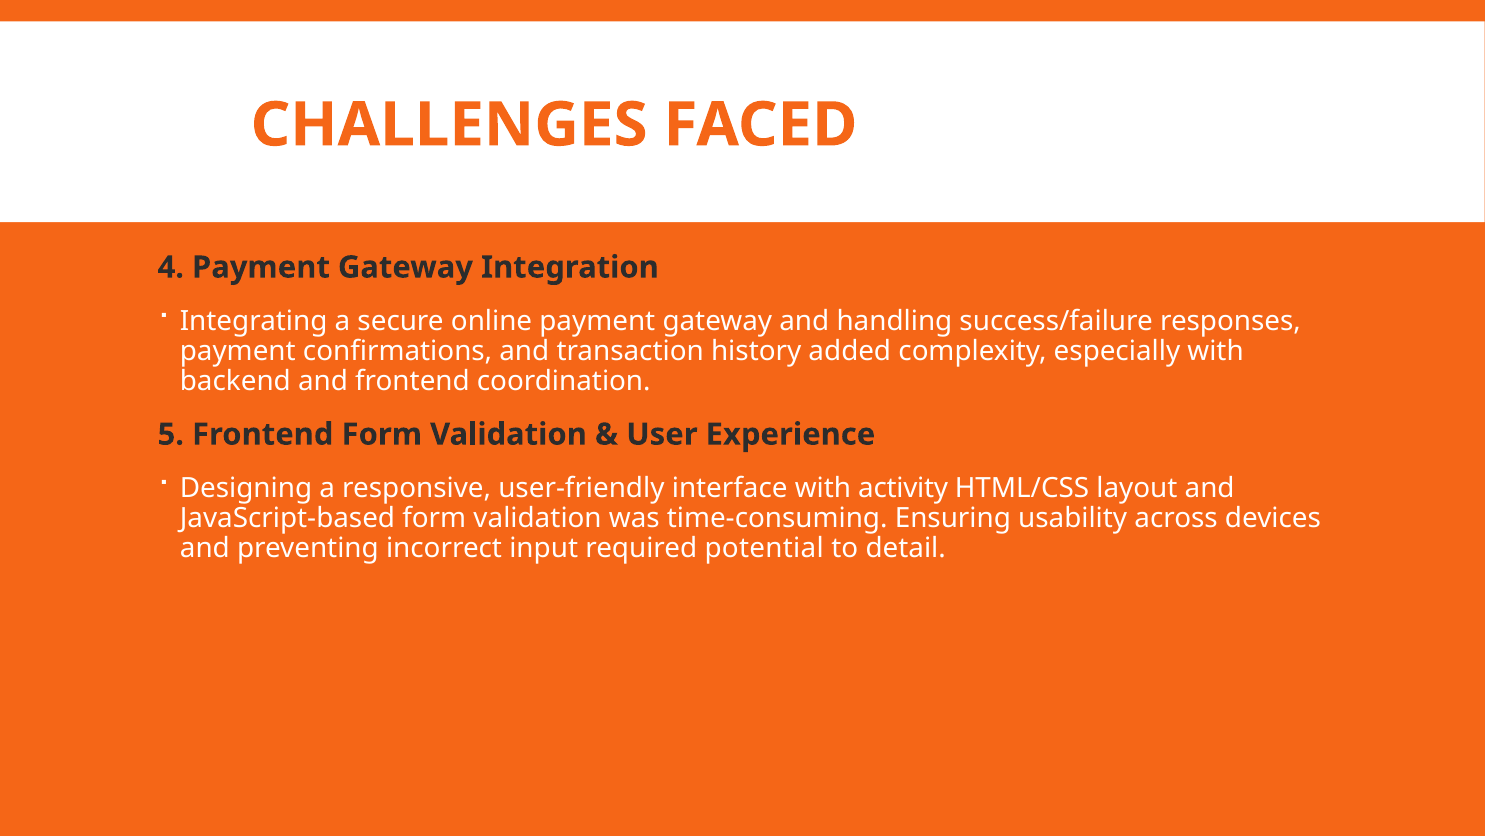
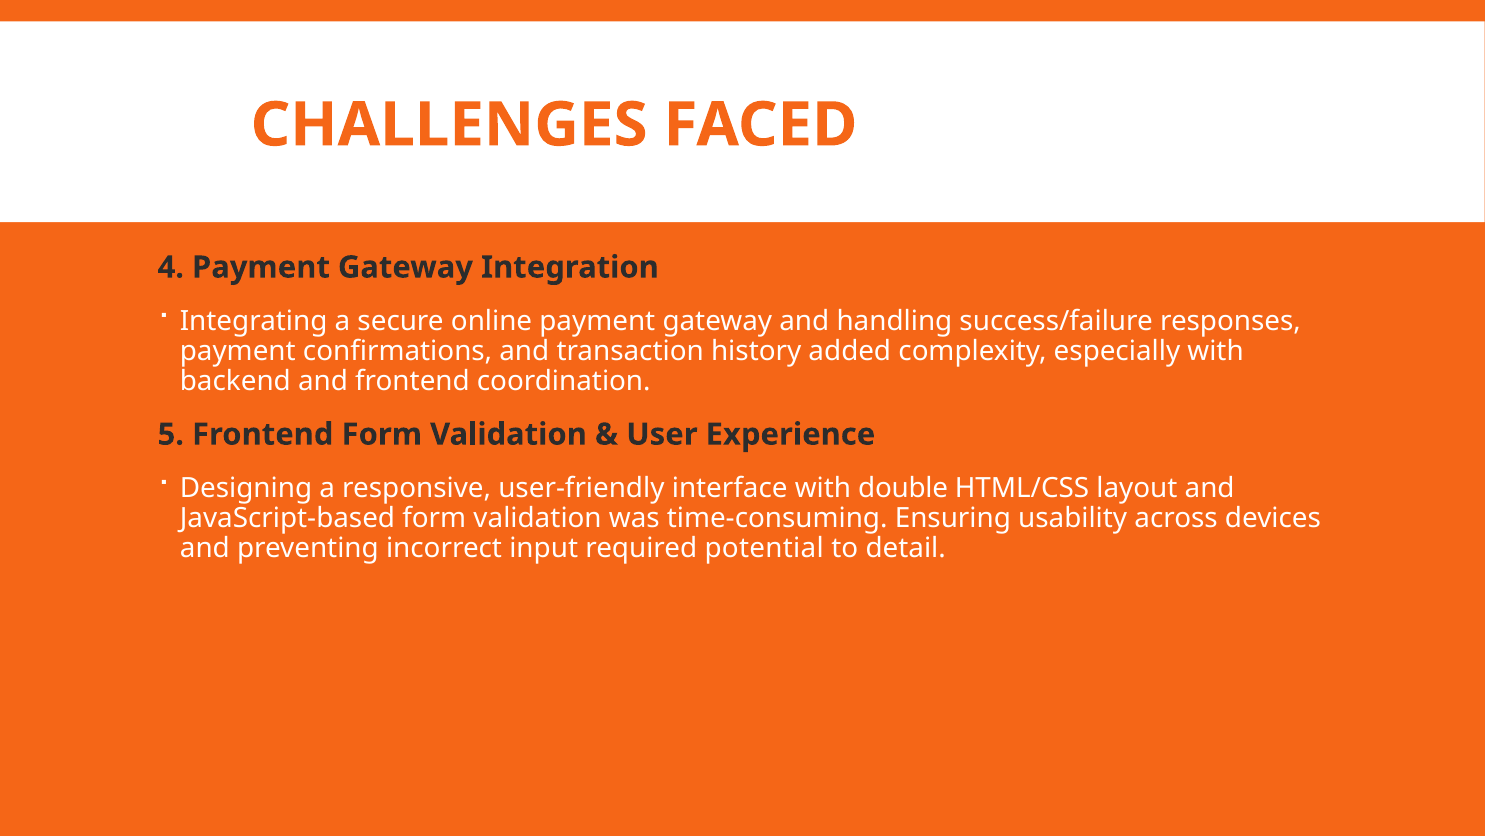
activity: activity -> double (903, 488)
